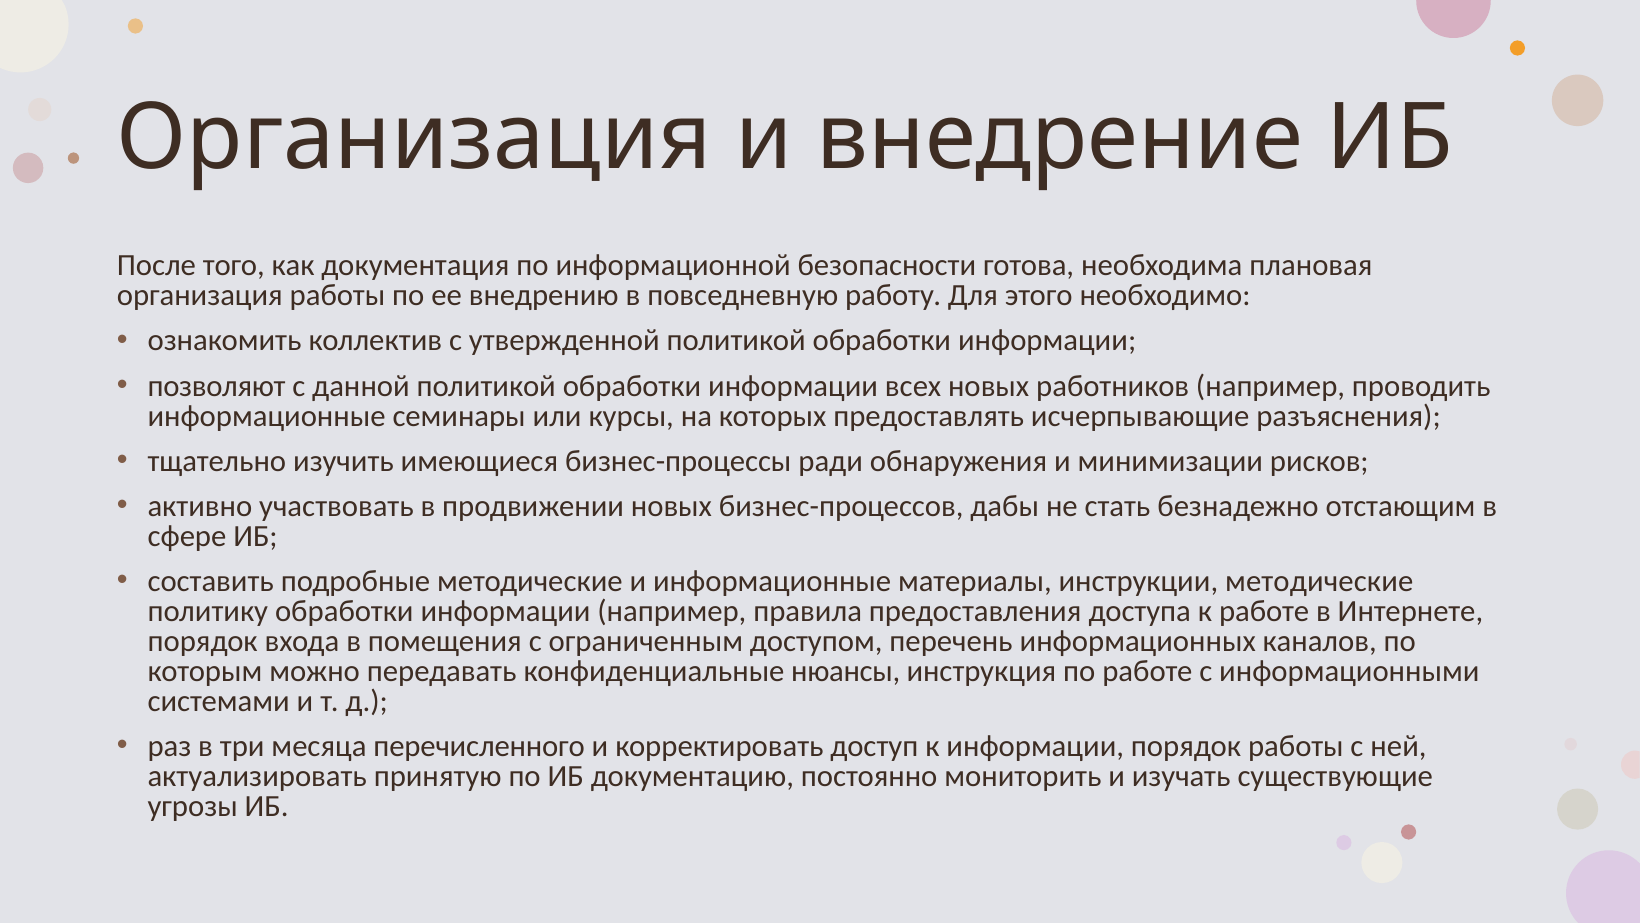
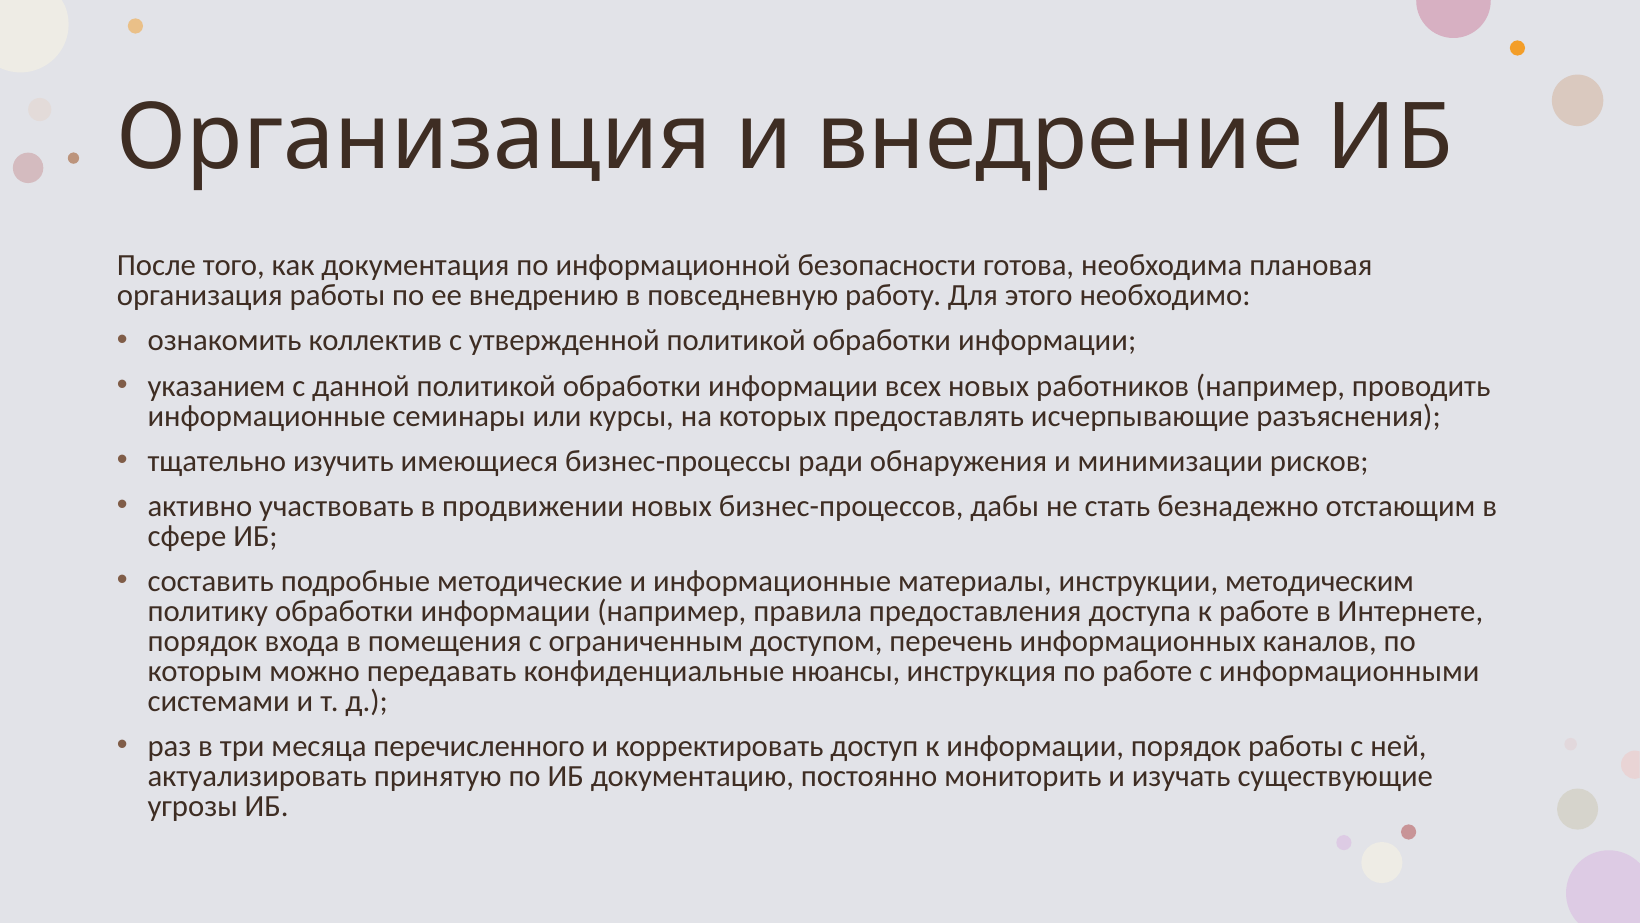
позволяют: позволяют -> указанием (217, 386)
инструкции методические: методические -> методическим (1319, 581)
